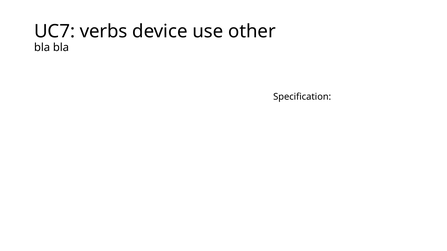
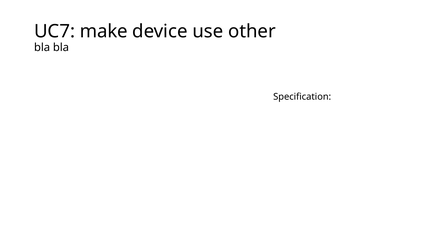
verbs: verbs -> make (104, 32)
